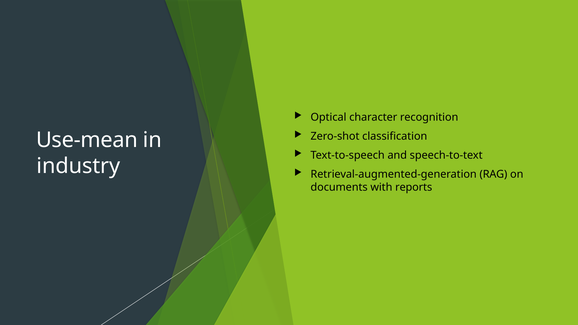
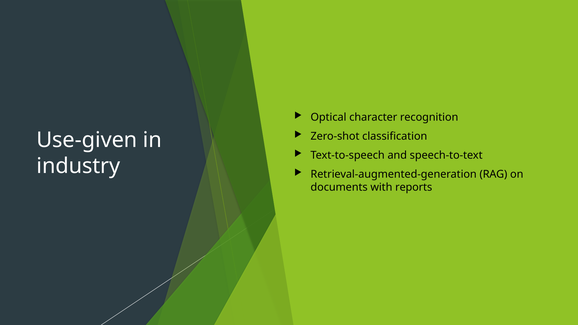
Use-mean: Use-mean -> Use-given (87, 140)
